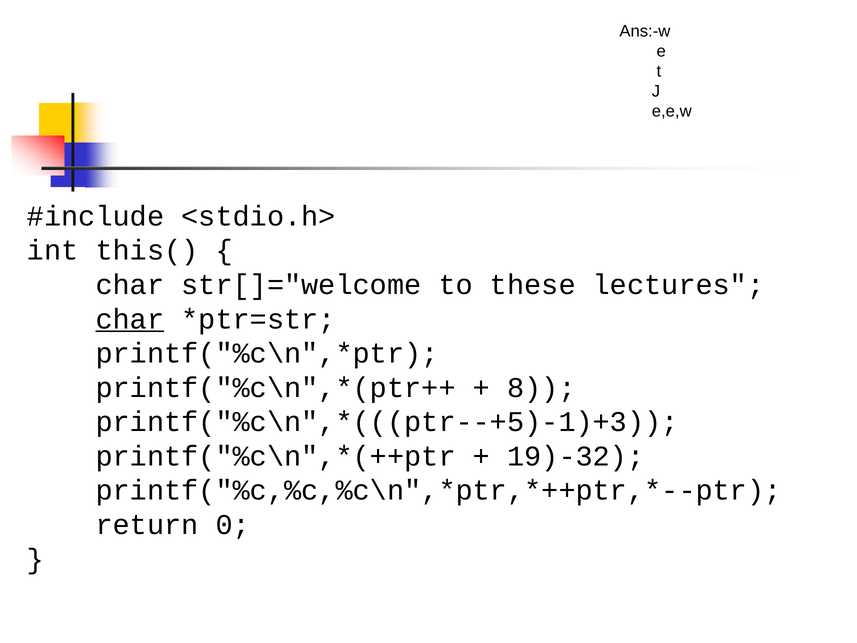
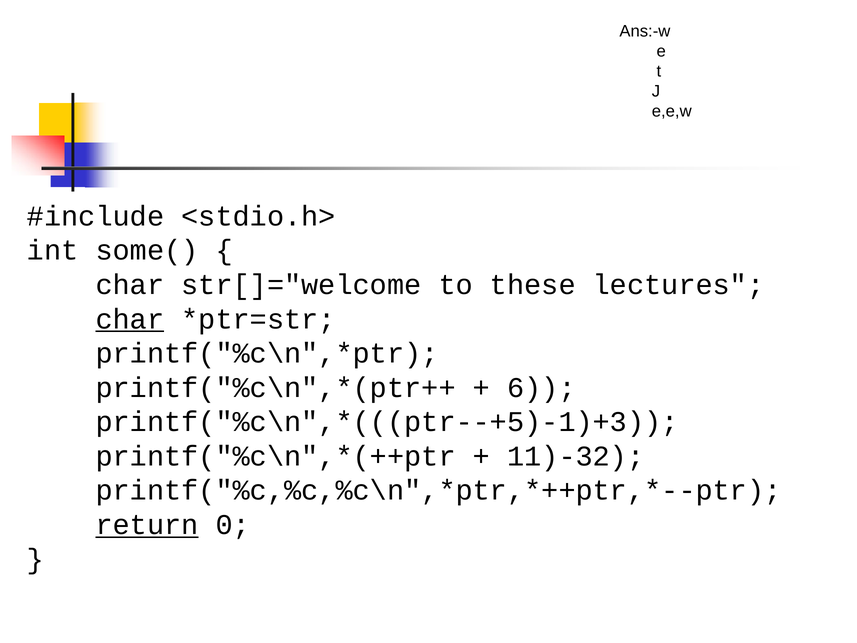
this(: this( -> some( (147, 250)
8: 8 -> 6 (541, 388)
19)-32: 19)-32 -> 11)-32 (576, 456)
return underline: none -> present (147, 525)
